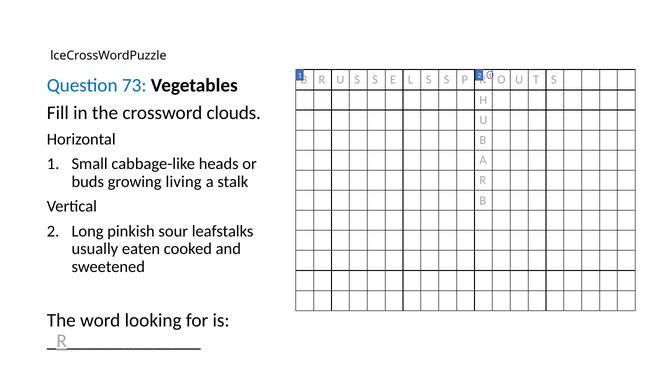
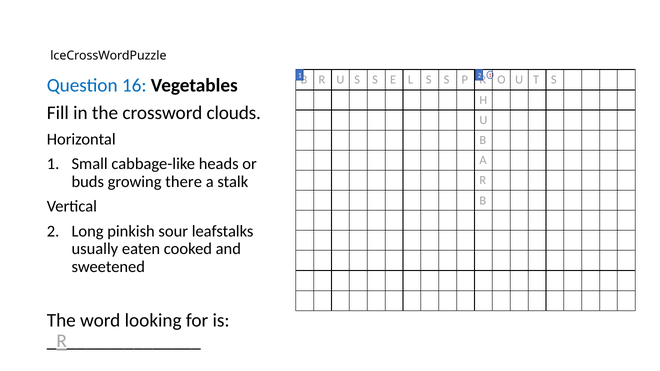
73: 73 -> 16 (134, 86)
living: living -> there (184, 182)
